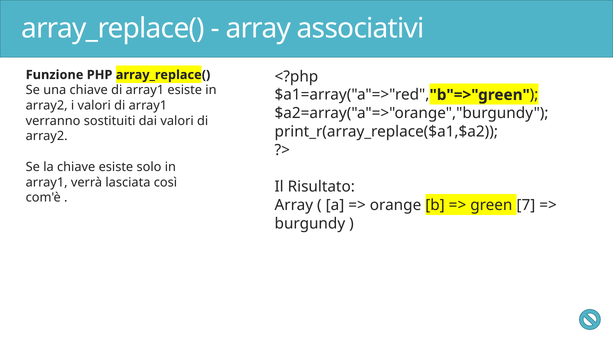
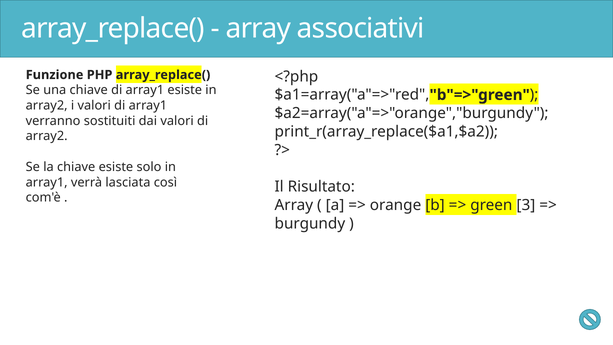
7: 7 -> 3 (526, 205)
